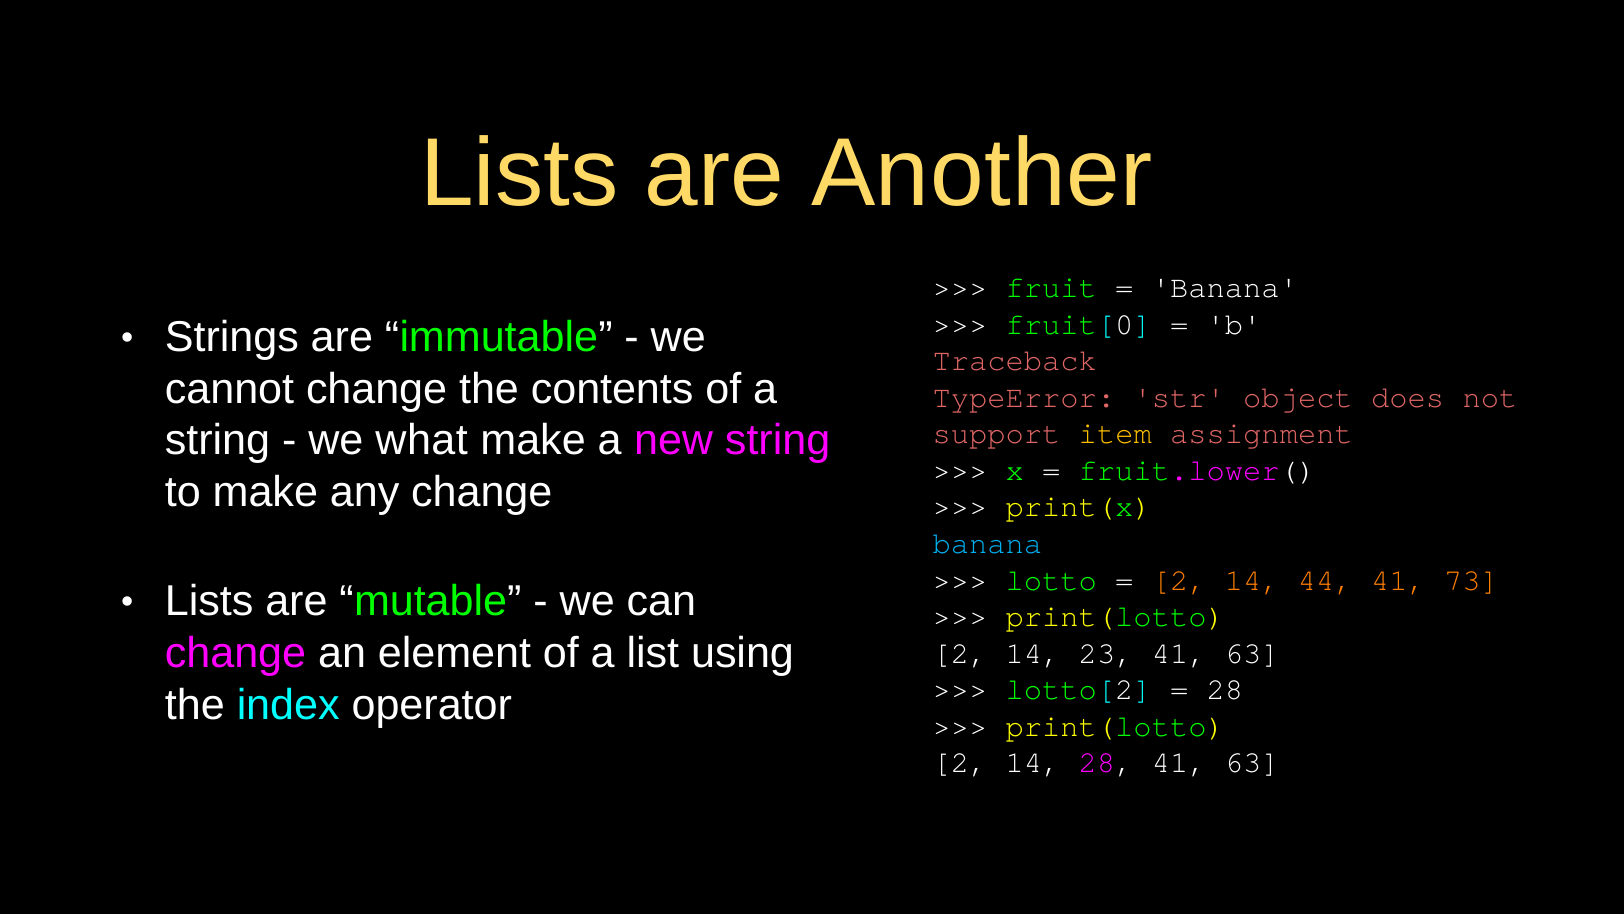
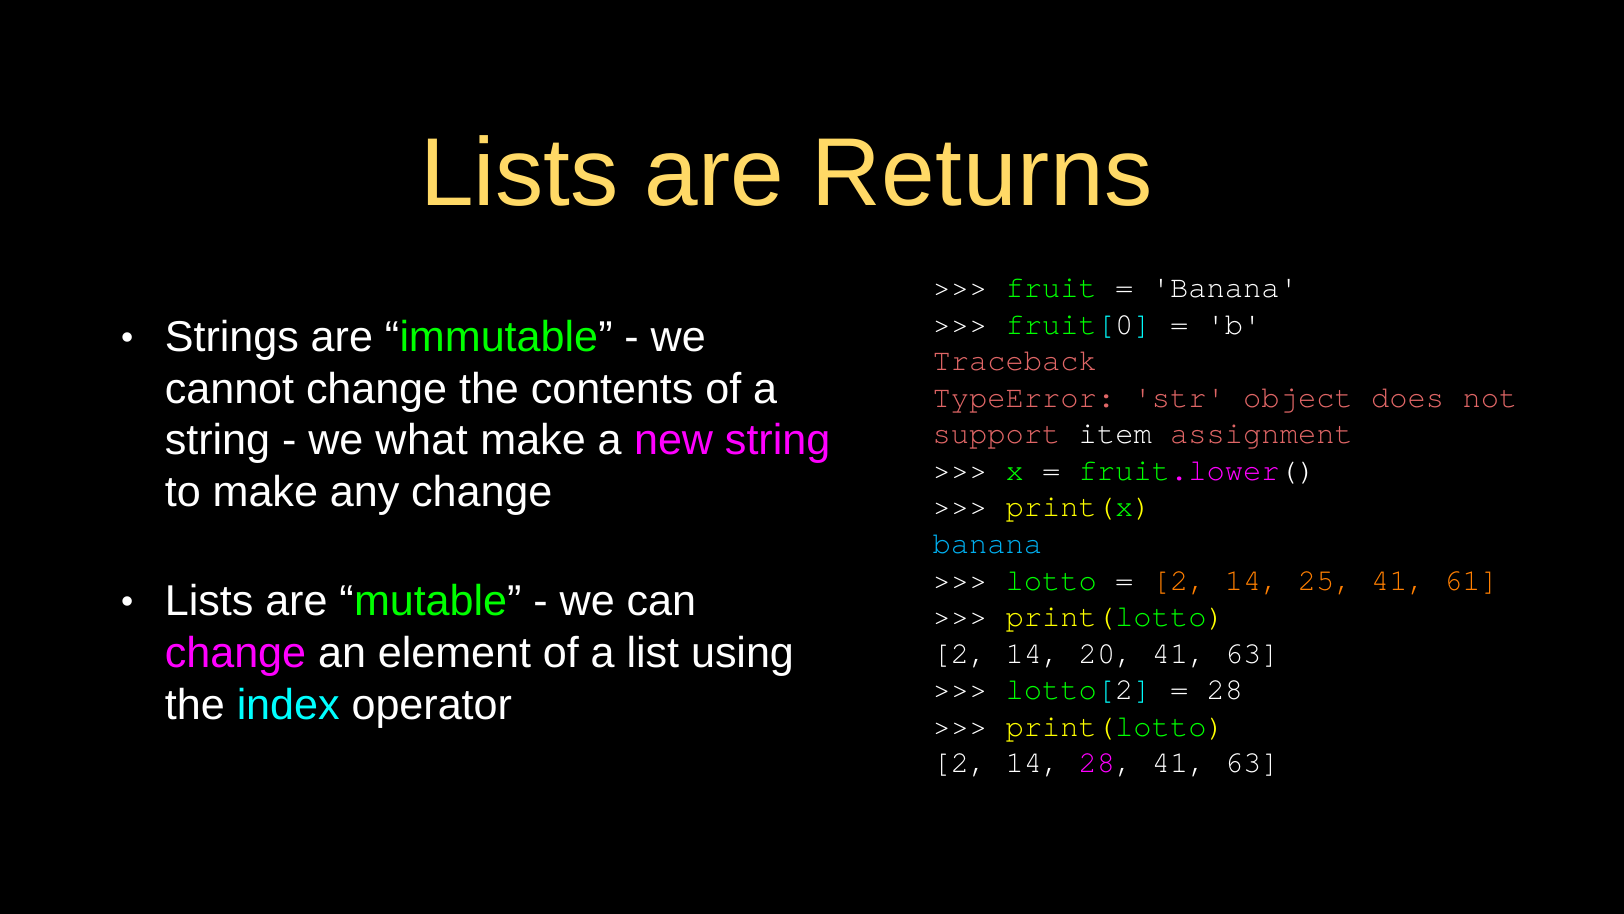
Another: Another -> Returns (982, 173)
item colour: yellow -> white (1115, 433)
44: 44 -> 25 (1325, 580)
73: 73 -> 61 (1472, 580)
23: 23 -> 20 (1106, 653)
